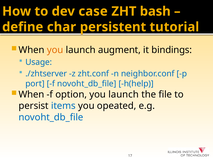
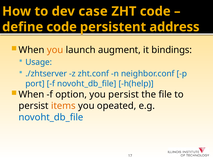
ZHT bash: bash -> code (155, 11)
define char: char -> code (62, 27)
tutorial: tutorial -> address (174, 27)
option you launch: launch -> persist (124, 94)
items colour: blue -> orange (63, 106)
